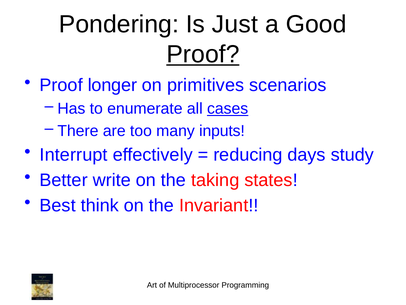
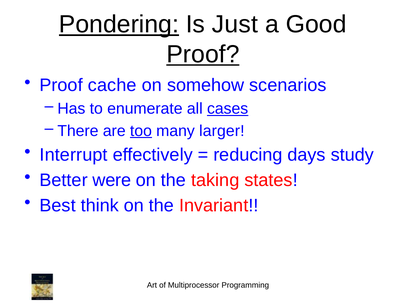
Pondering underline: none -> present (119, 24)
longer: longer -> cache (112, 85)
primitives: primitives -> somehow (206, 85)
too underline: none -> present (141, 131)
inputs: inputs -> larger (222, 131)
write: write -> were (112, 180)
